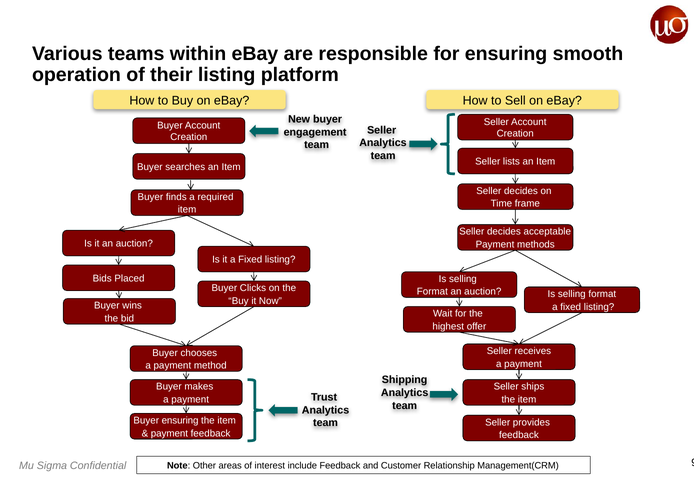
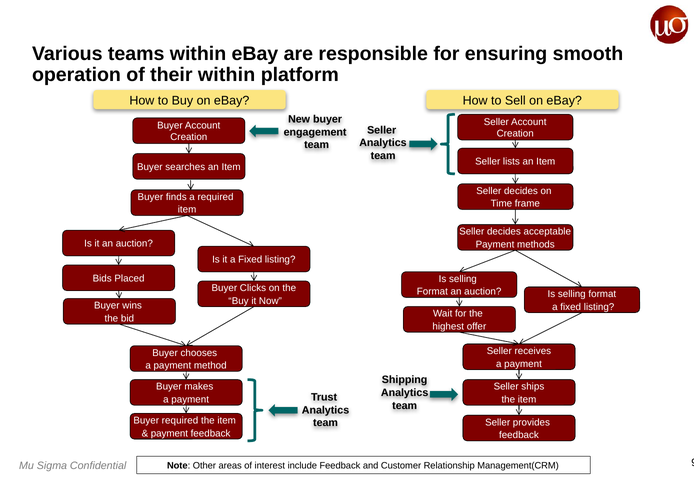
their listing: listing -> within (227, 75)
Buyer ensuring: ensuring -> required (180, 420)
